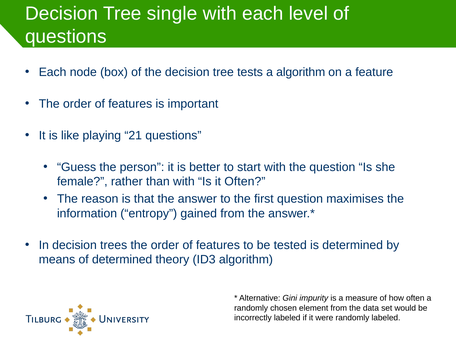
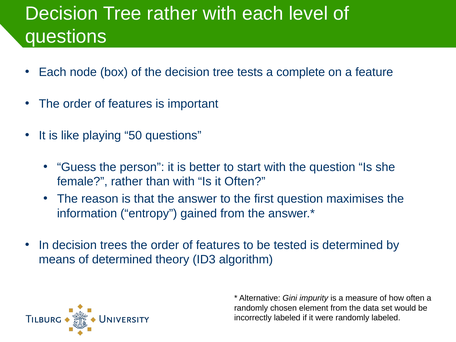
Tree single: single -> rather (172, 14)
a algorithm: algorithm -> complete (301, 72)
21: 21 -> 50 (133, 135)
